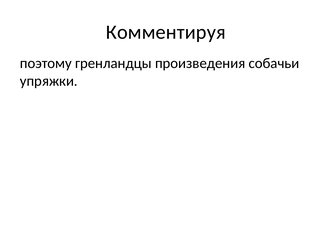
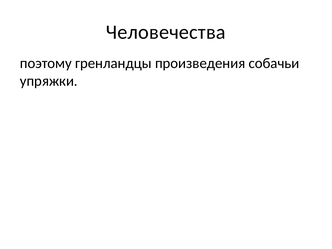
Комментируя: Комментируя -> Человечества (166, 32)
